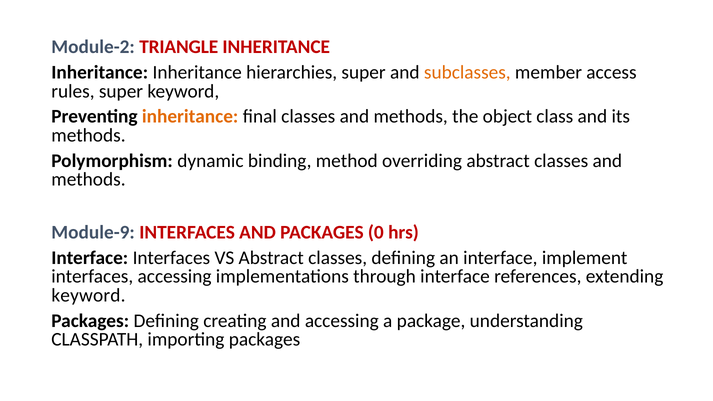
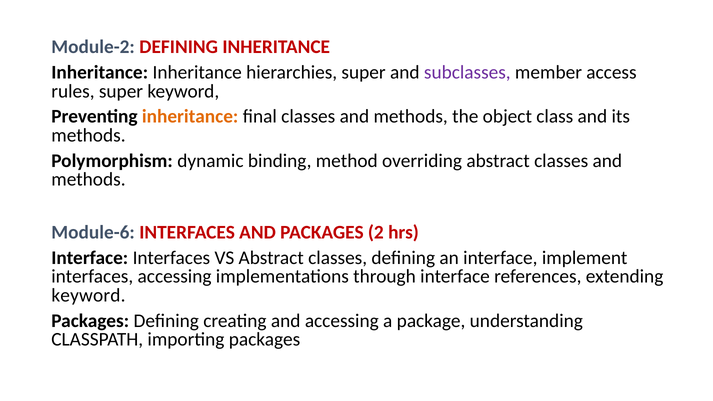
Module-2 TRIANGLE: TRIANGLE -> DEFINING (179, 47)
subclasses colour: orange -> purple (467, 72)
Module-9: Module-9 -> Module-6 (93, 232)
0: 0 -> 2 (376, 232)
